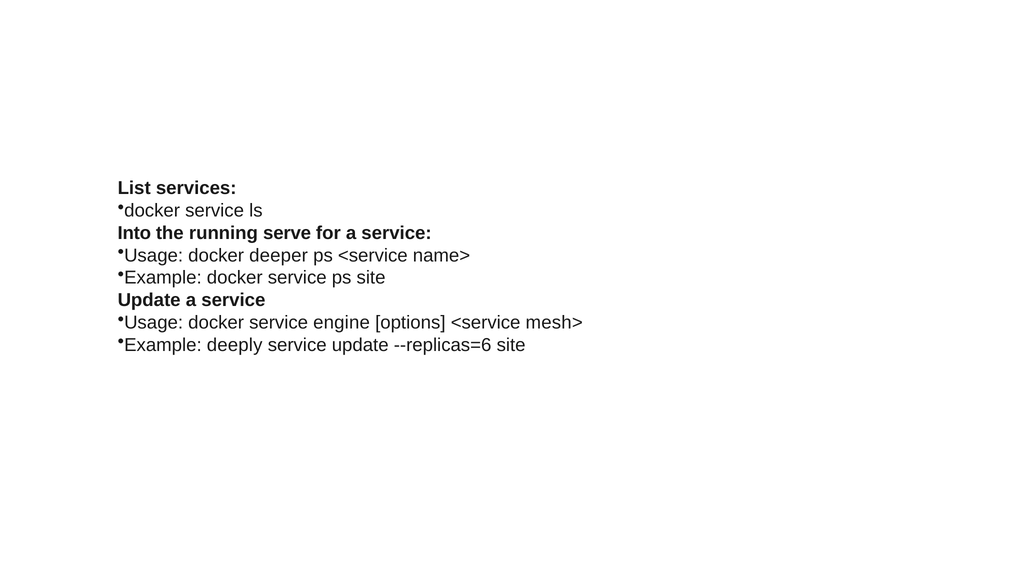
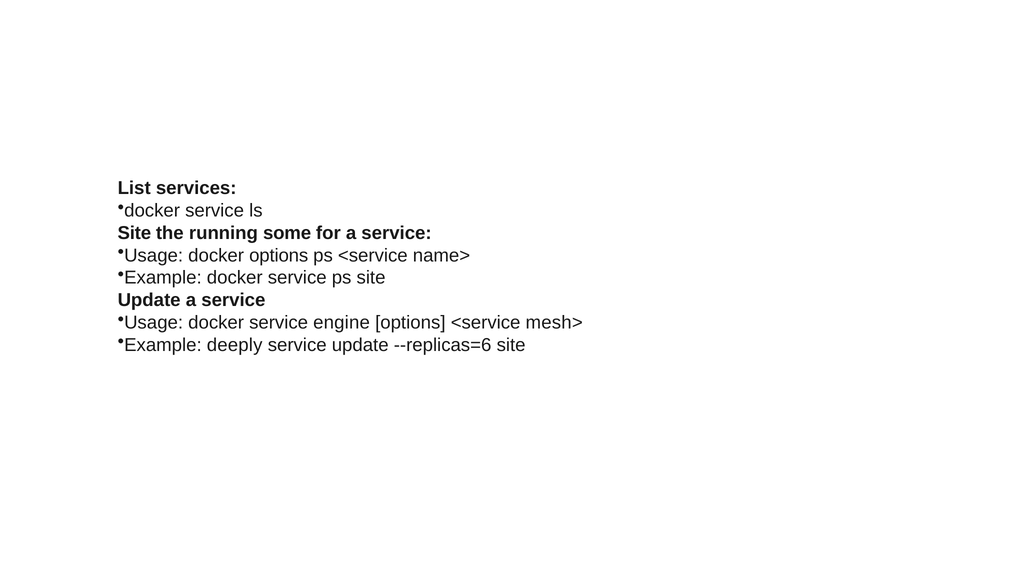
Into: Into -> Site (134, 233)
serve: serve -> some (287, 233)
docker deeper: deeper -> options (279, 256)
